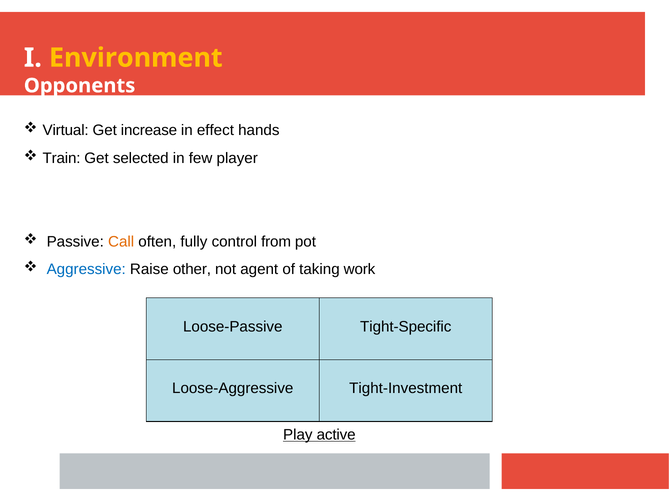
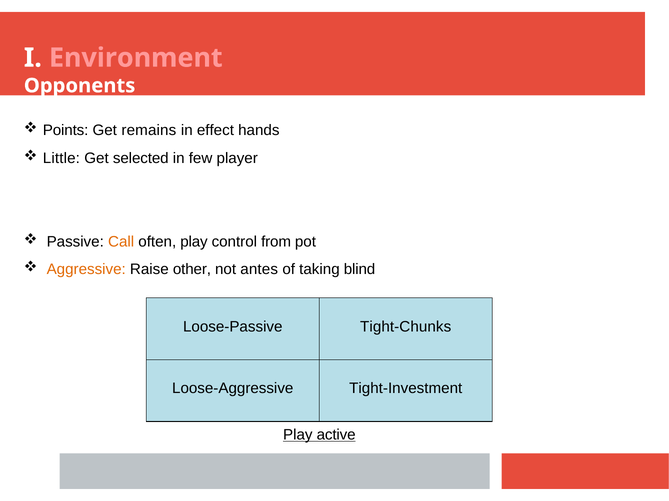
Environment colour: yellow -> pink (136, 58)
Virtual: Virtual -> Points (66, 131)
increase: increase -> remains (149, 131)
Train: Train -> Little (61, 158)
often fully: fully -> play (194, 242)
Aggressive colour: blue -> orange (86, 270)
agent: agent -> antes (259, 270)
work: work -> blind (360, 270)
Tight-Specific: Tight-Specific -> Tight-Chunks (406, 327)
